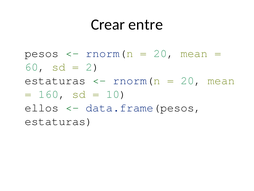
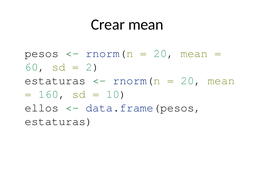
Crear entre: entre -> mean (146, 25)
